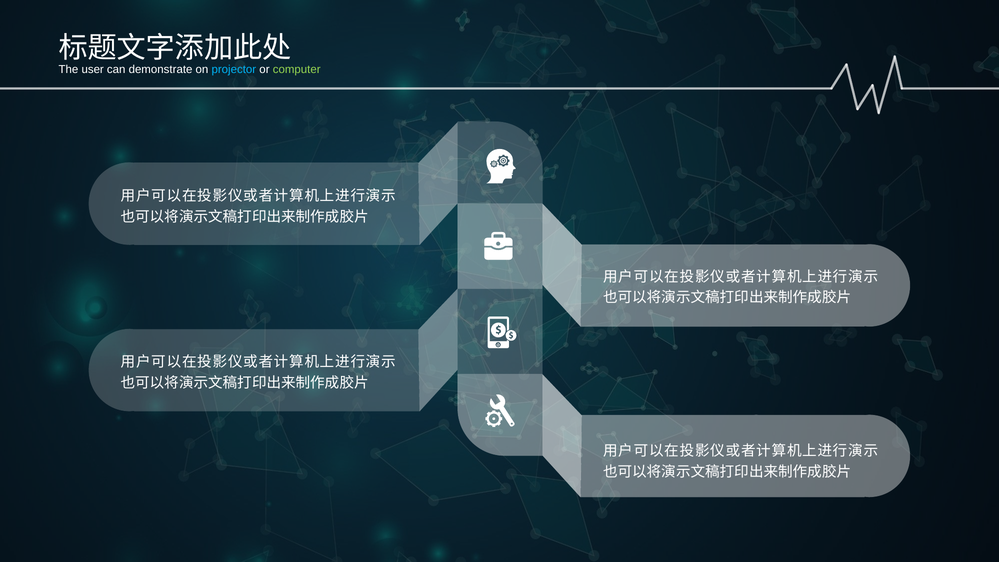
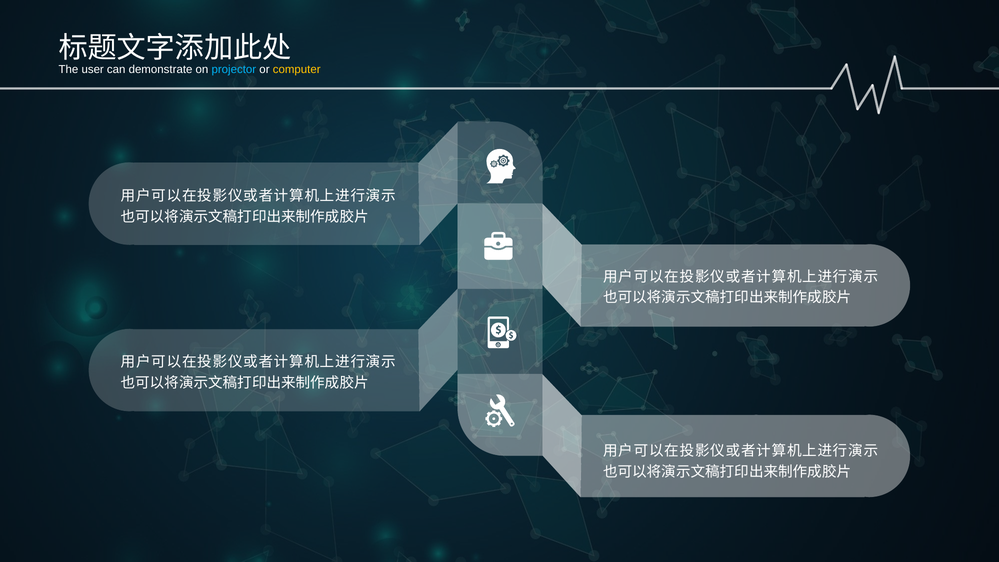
computer colour: light green -> yellow (297, 70)
